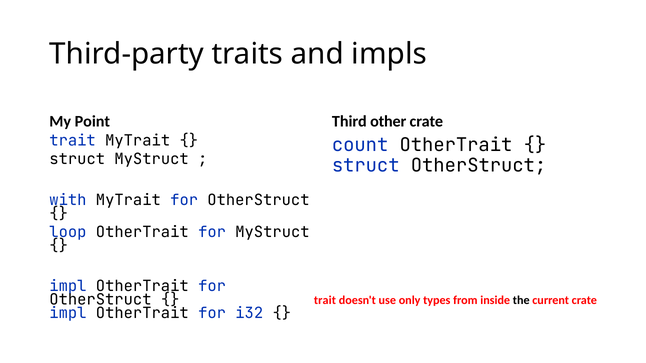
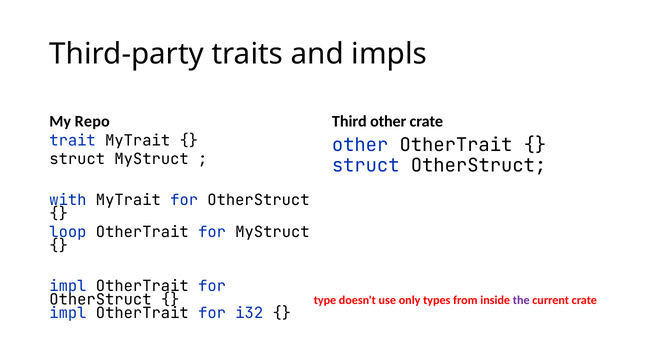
Point: Point -> Repo (92, 121)
count: count -> other (360, 145)
trait: trait -> type (325, 301)
the colour: black -> purple (521, 301)
